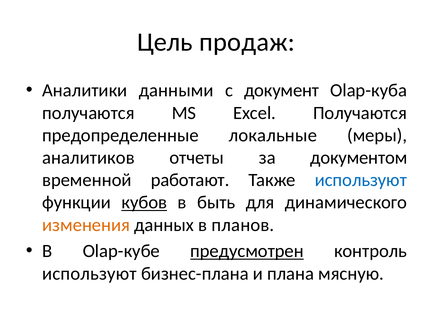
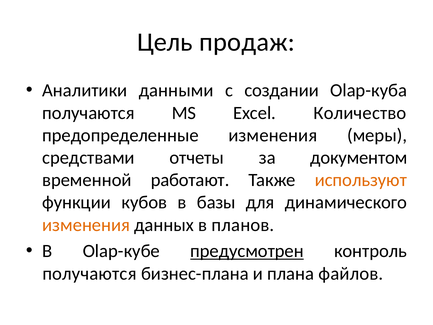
документ: документ -> создании (282, 90)
Excel Получаются: Получаются -> Количество (360, 113)
предопределенные локальные: локальные -> изменения (273, 135)
аналитиков: аналитиков -> средствами (88, 158)
используют colour: blue -> orange (361, 180)
кубов underline: present -> none (144, 202)
быть: быть -> базы (216, 202)
используют: используют -> получаются (89, 273)
мясную: мясную -> файлов (351, 273)
